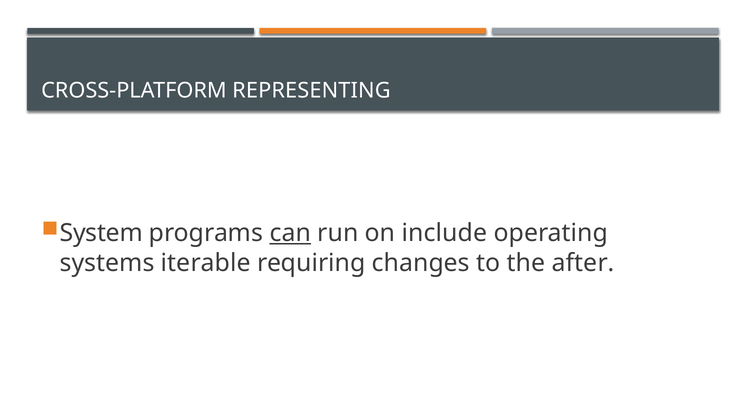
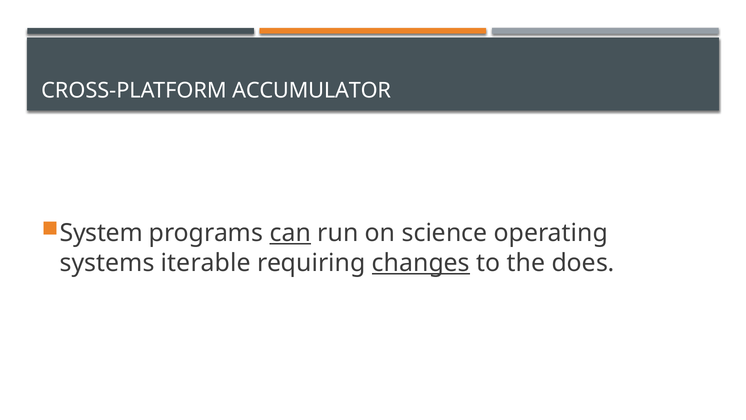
REPRESENTING: REPRESENTING -> ACCUMULATOR (312, 91)
include: include -> science (445, 233)
changes underline: none -> present (421, 263)
after: after -> does (583, 263)
